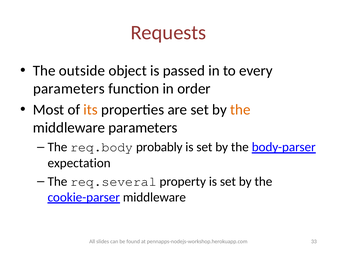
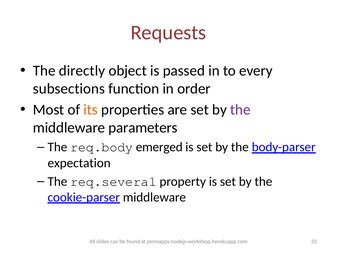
outside: outside -> directly (82, 71)
parameters: parameters -> subsections (69, 89)
the colour: orange -> purple (240, 110)
probably: probably -> emerged (159, 147)
